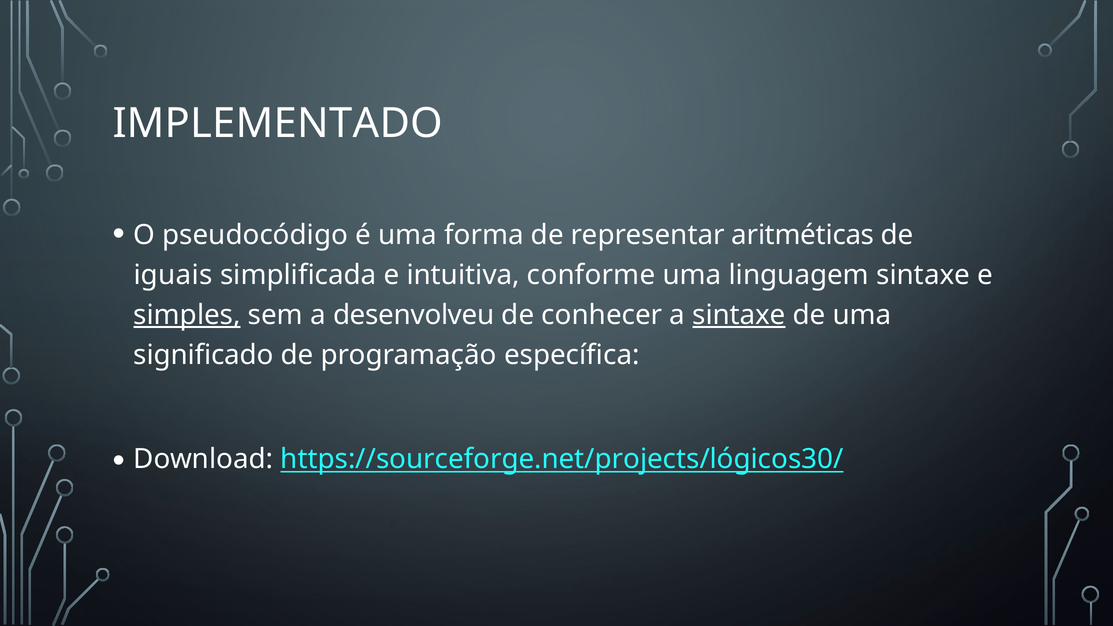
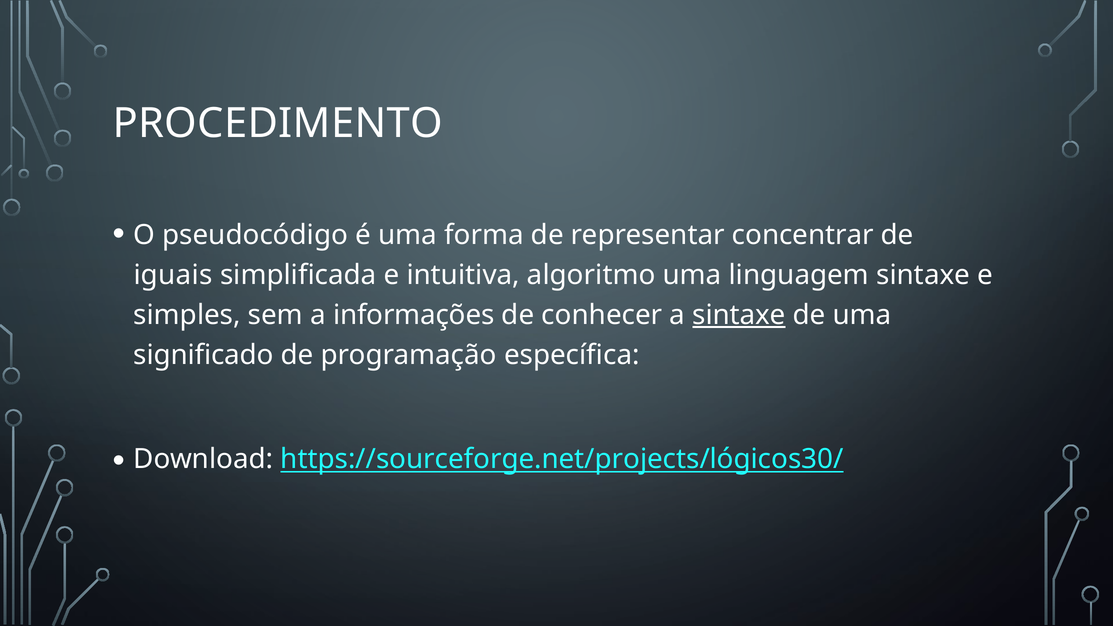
IMPLEMENTADO: IMPLEMENTADO -> PROCEDIMENTO (278, 124)
aritméticas: aritméticas -> concentrar (803, 235)
conforme: conforme -> algoritmo (591, 275)
simples underline: present -> none (187, 315)
desenvolveu: desenvolveu -> informações (414, 315)
